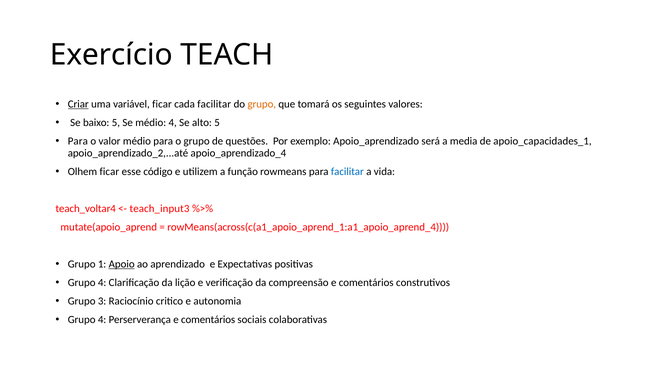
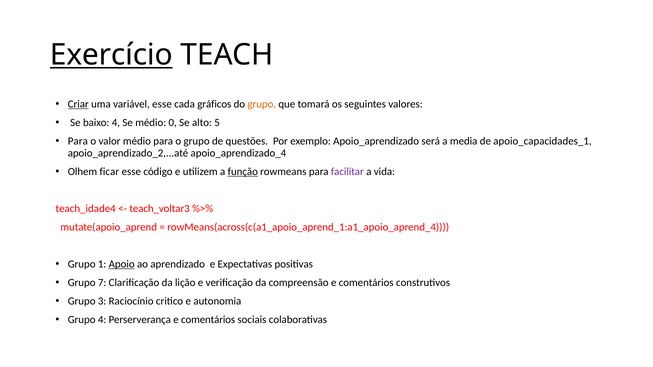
Exercício underline: none -> present (111, 55)
variável ficar: ficar -> esse (162, 104)
cada facilitar: facilitar -> gráficos (214, 104)
baixo 5: 5 -> 4 (116, 123)
médio 4: 4 -> 0 (173, 123)
função underline: none -> present (243, 172)
facilitar colour: blue -> purple (347, 172)
teach_voltar4: teach_voltar4 -> teach_idade4 (86, 209)
teach_input3: teach_input3 -> teach_voltar3 (160, 209)
4: 4 -> 7 (102, 283)
